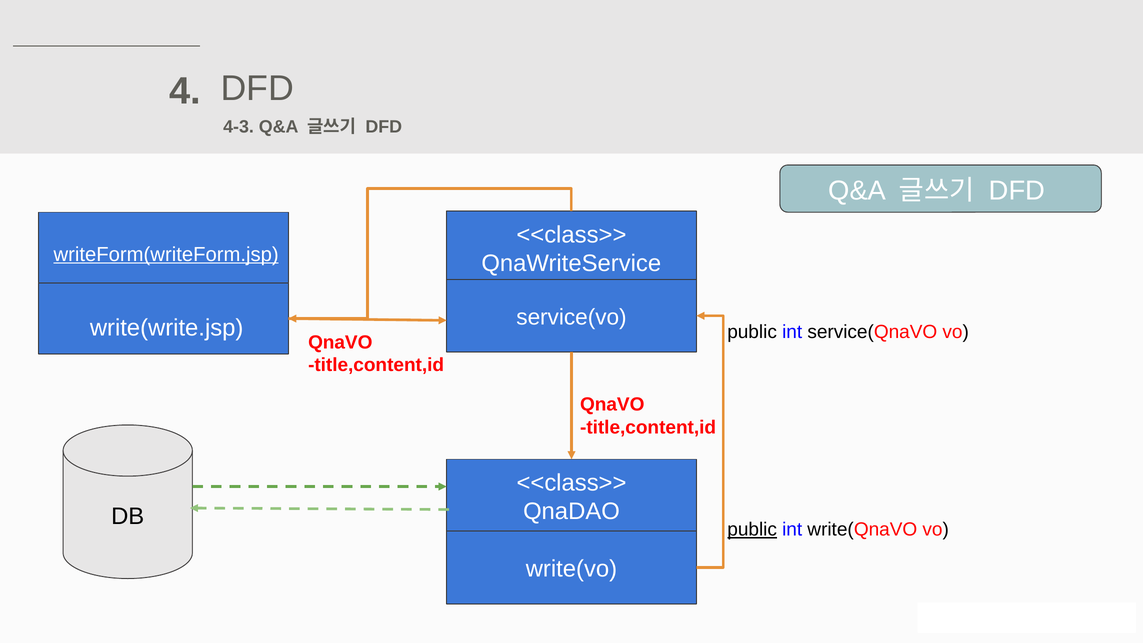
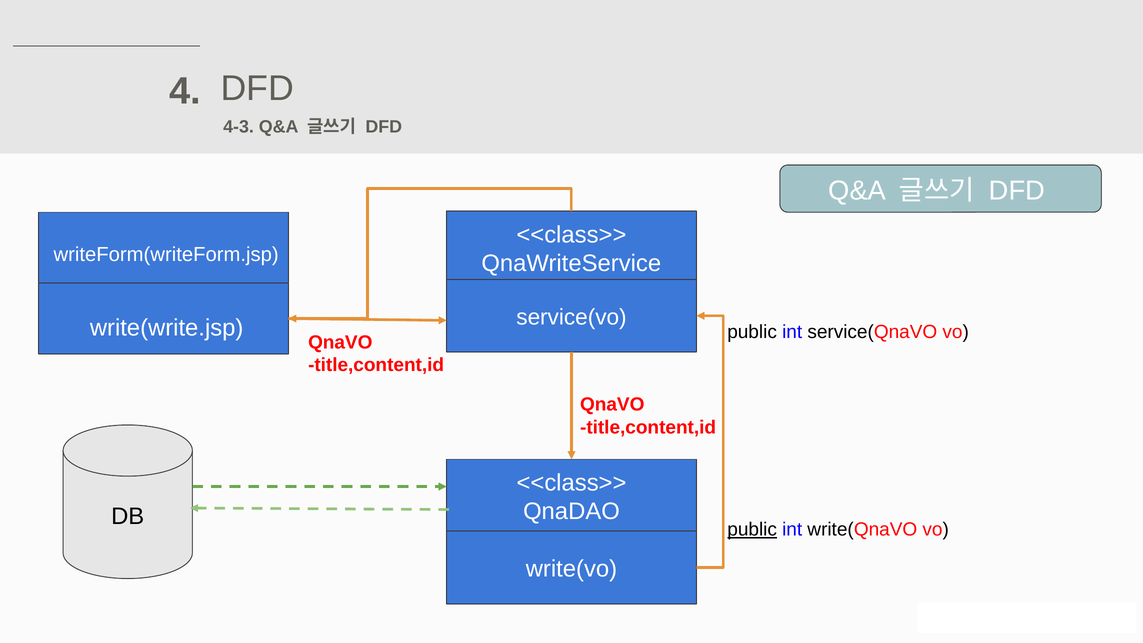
writeForm(writeForm.jsp underline: present -> none (166, 254)
